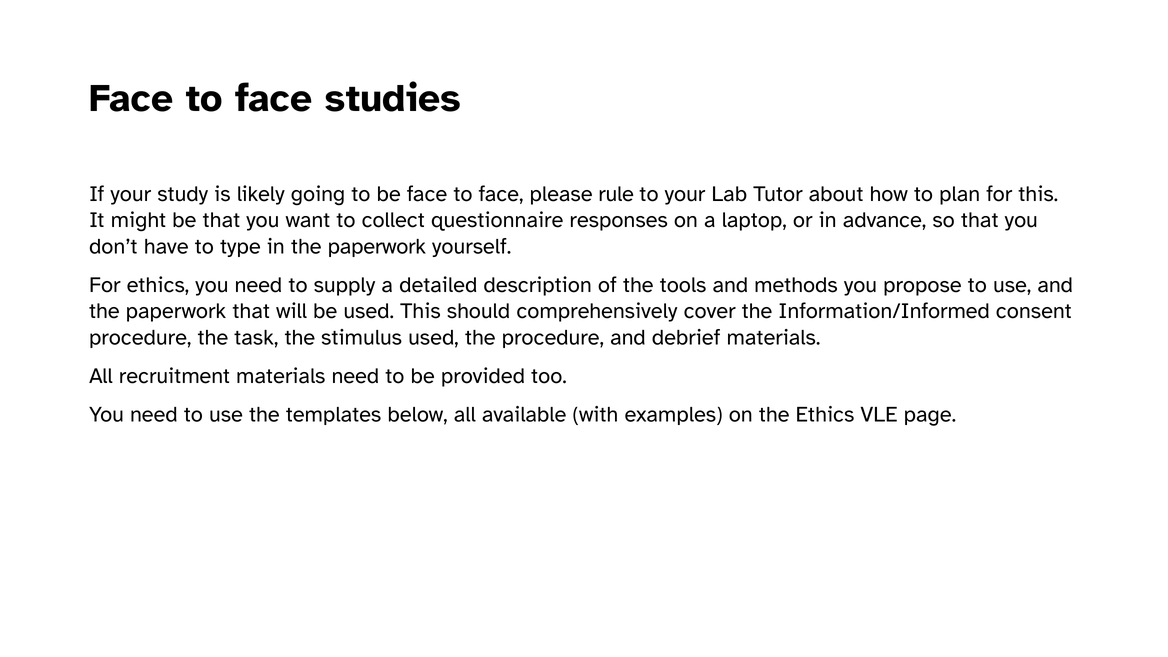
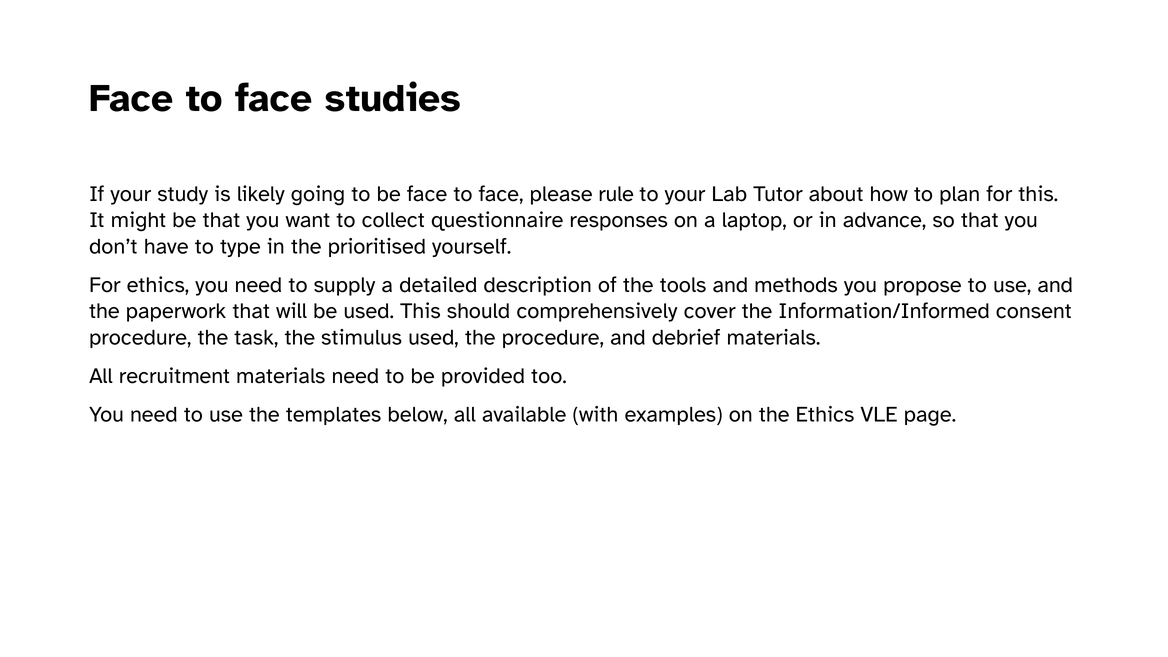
in the paperwork: paperwork -> prioritised (377, 247)
